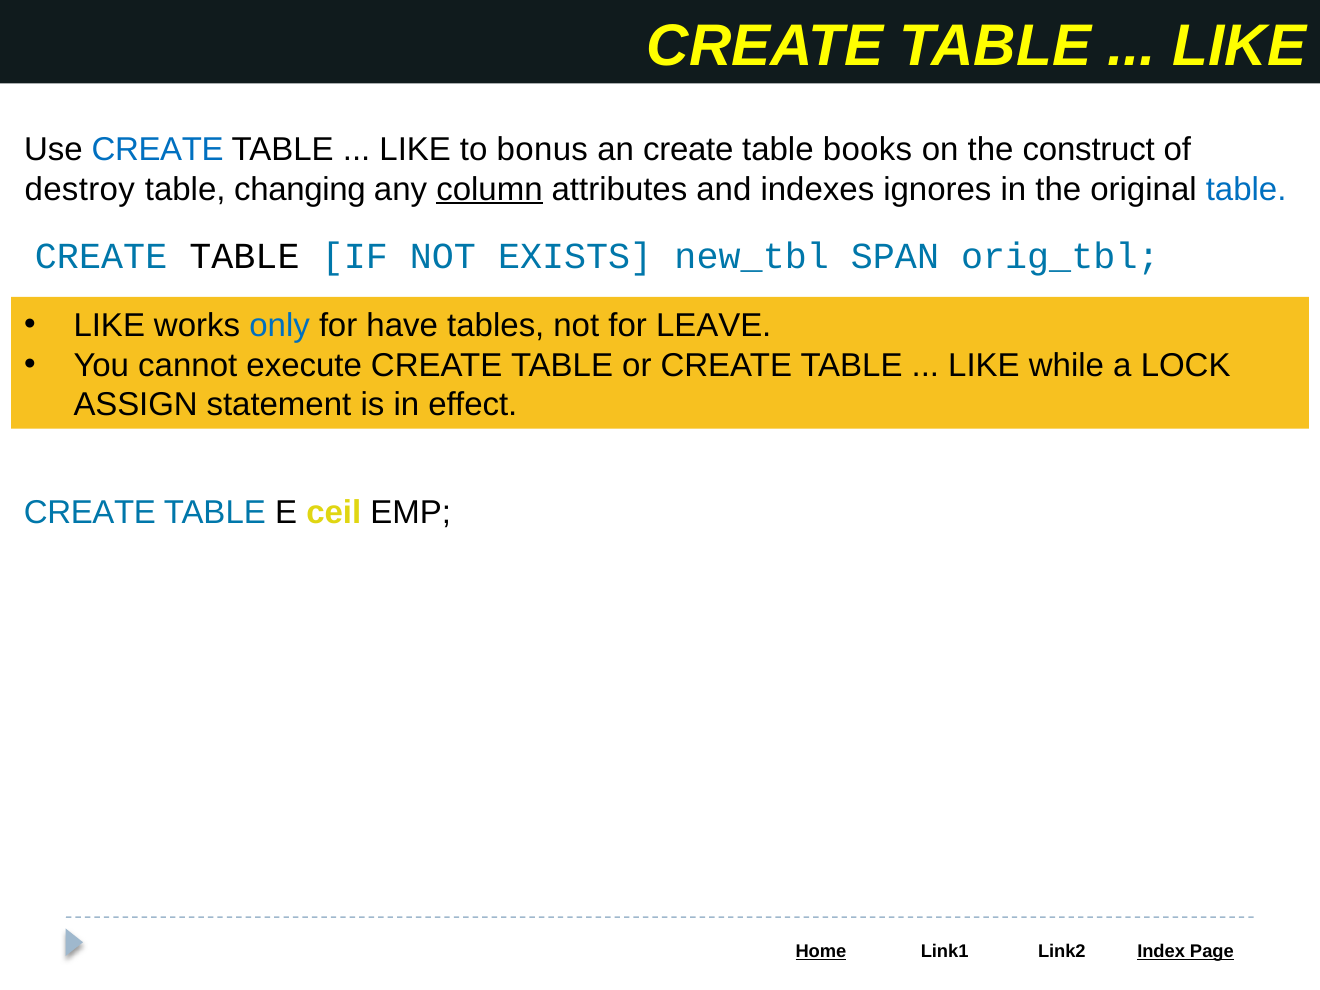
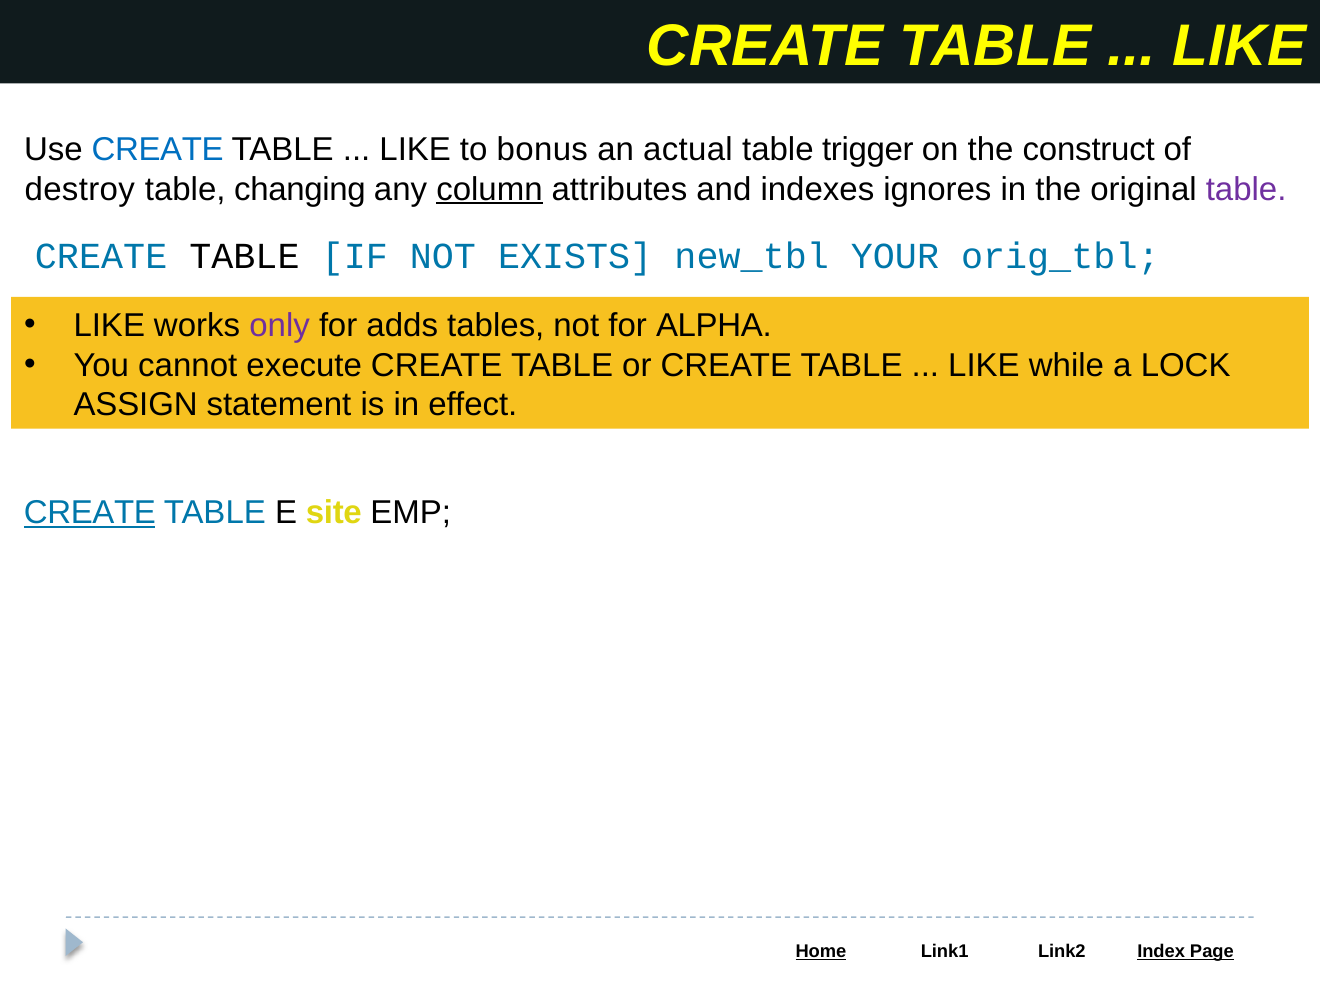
an create: create -> actual (688, 150)
books: books -> trigger (868, 150)
table colour: blue -> purple (1246, 189)
SPAN: SPAN -> YOUR (895, 257)
only colour: blue -> purple (280, 326)
have: have -> adds (402, 326)
LEAVE: LEAVE -> ALPHA (714, 326)
CREATE underline: none -> present (90, 513)
ceil: ceil -> site (334, 513)
